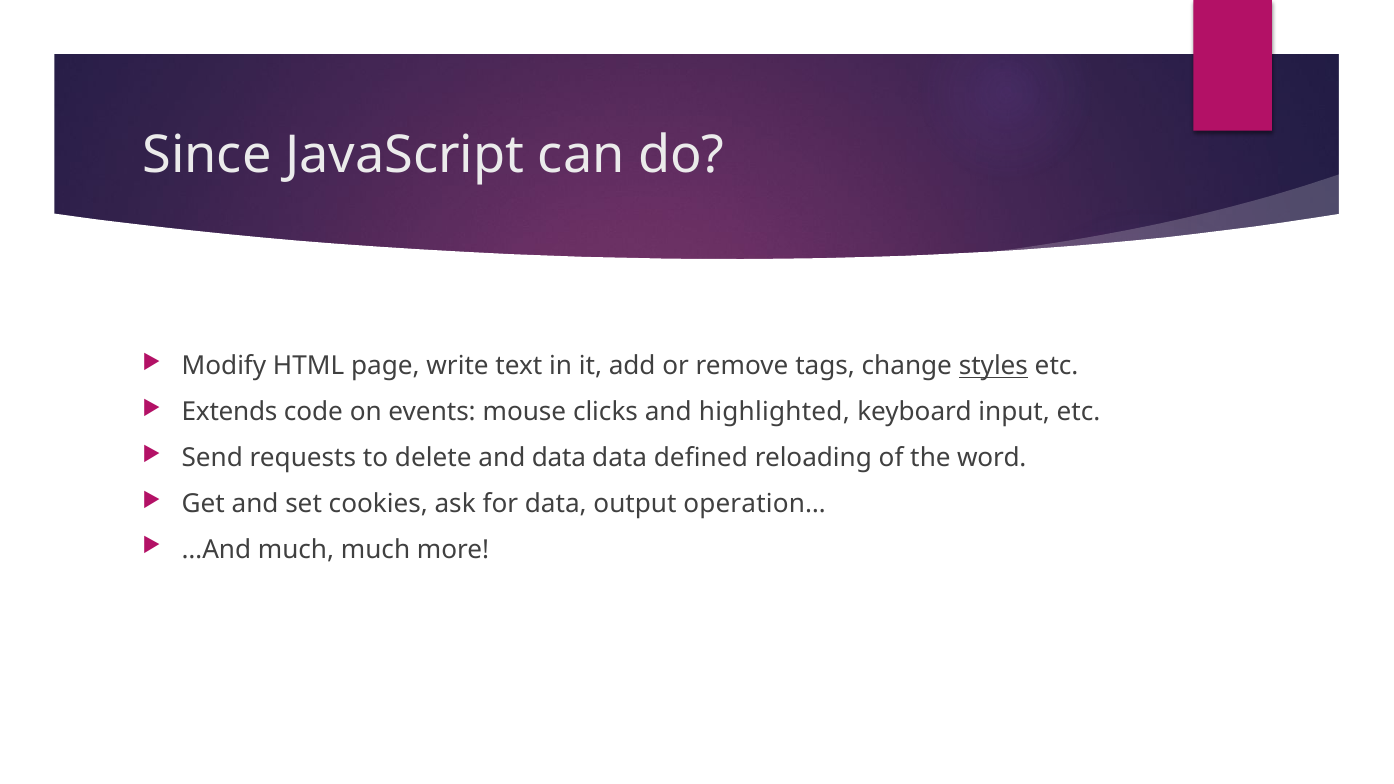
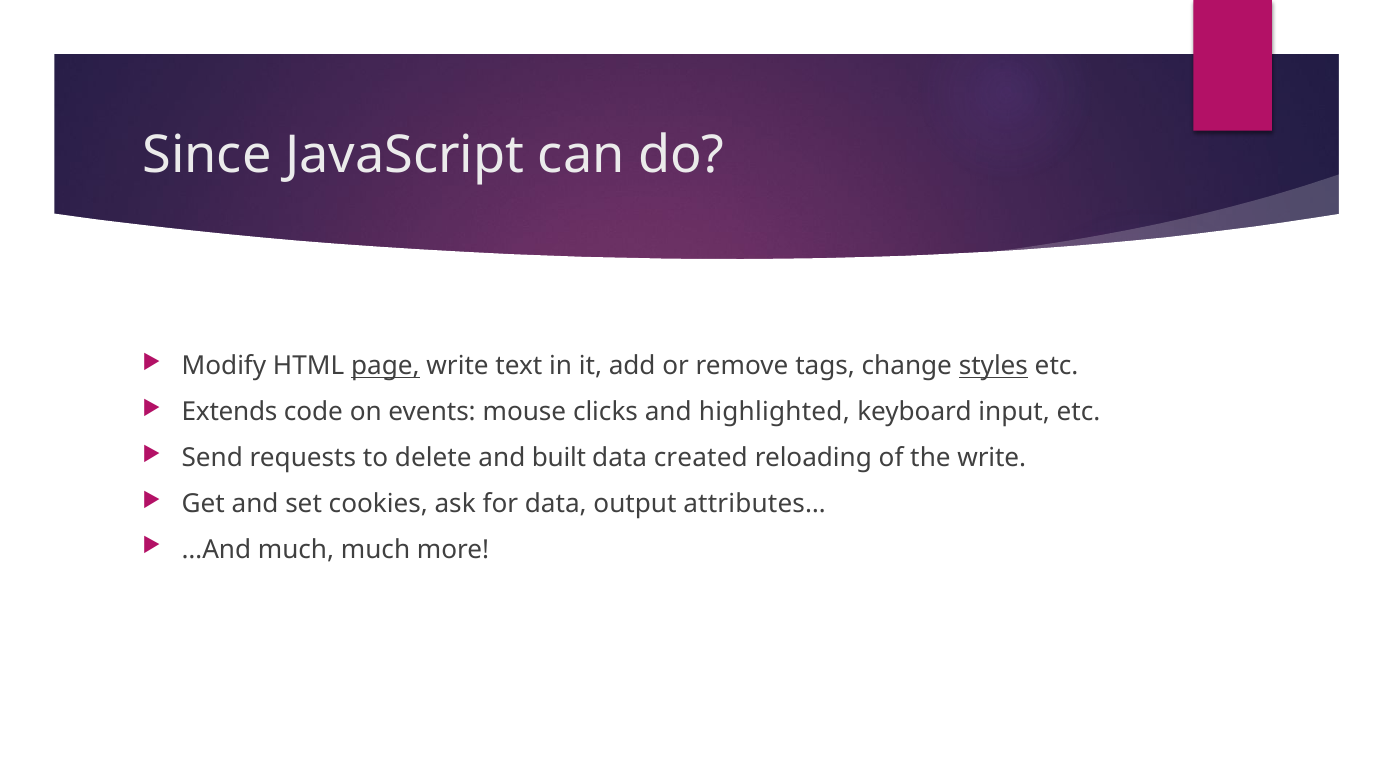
page underline: none -> present (385, 366)
and data: data -> built (559, 458)
defined: defined -> created (701, 458)
the word: word -> write (992, 458)
operation…: operation… -> attributes… (755, 504)
